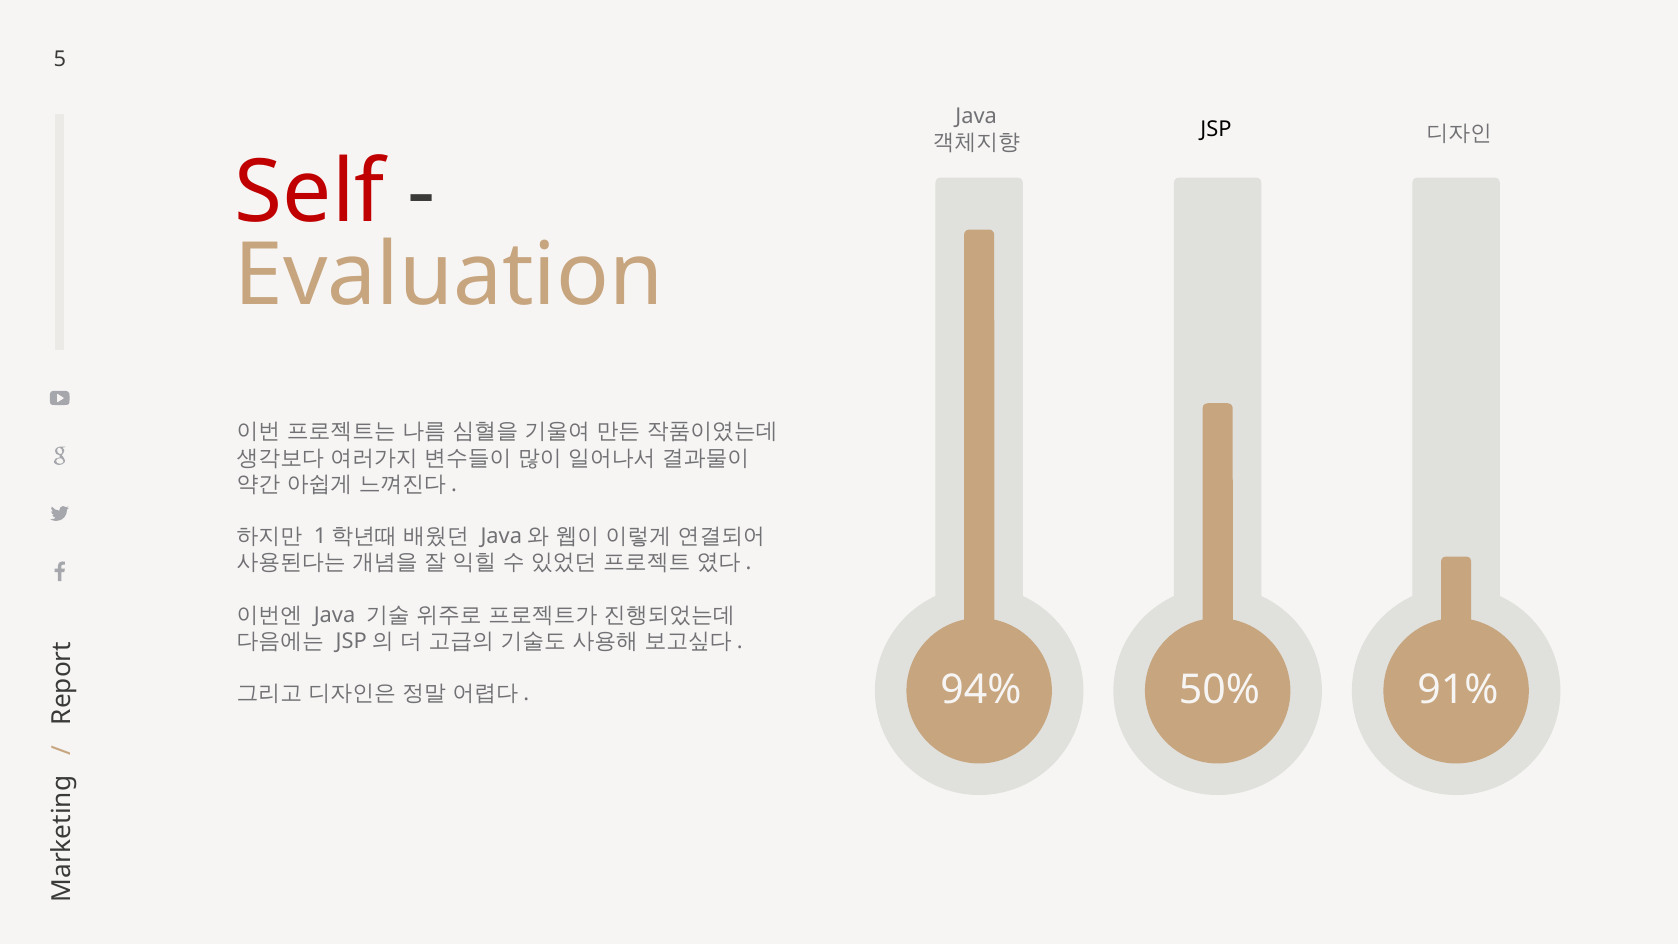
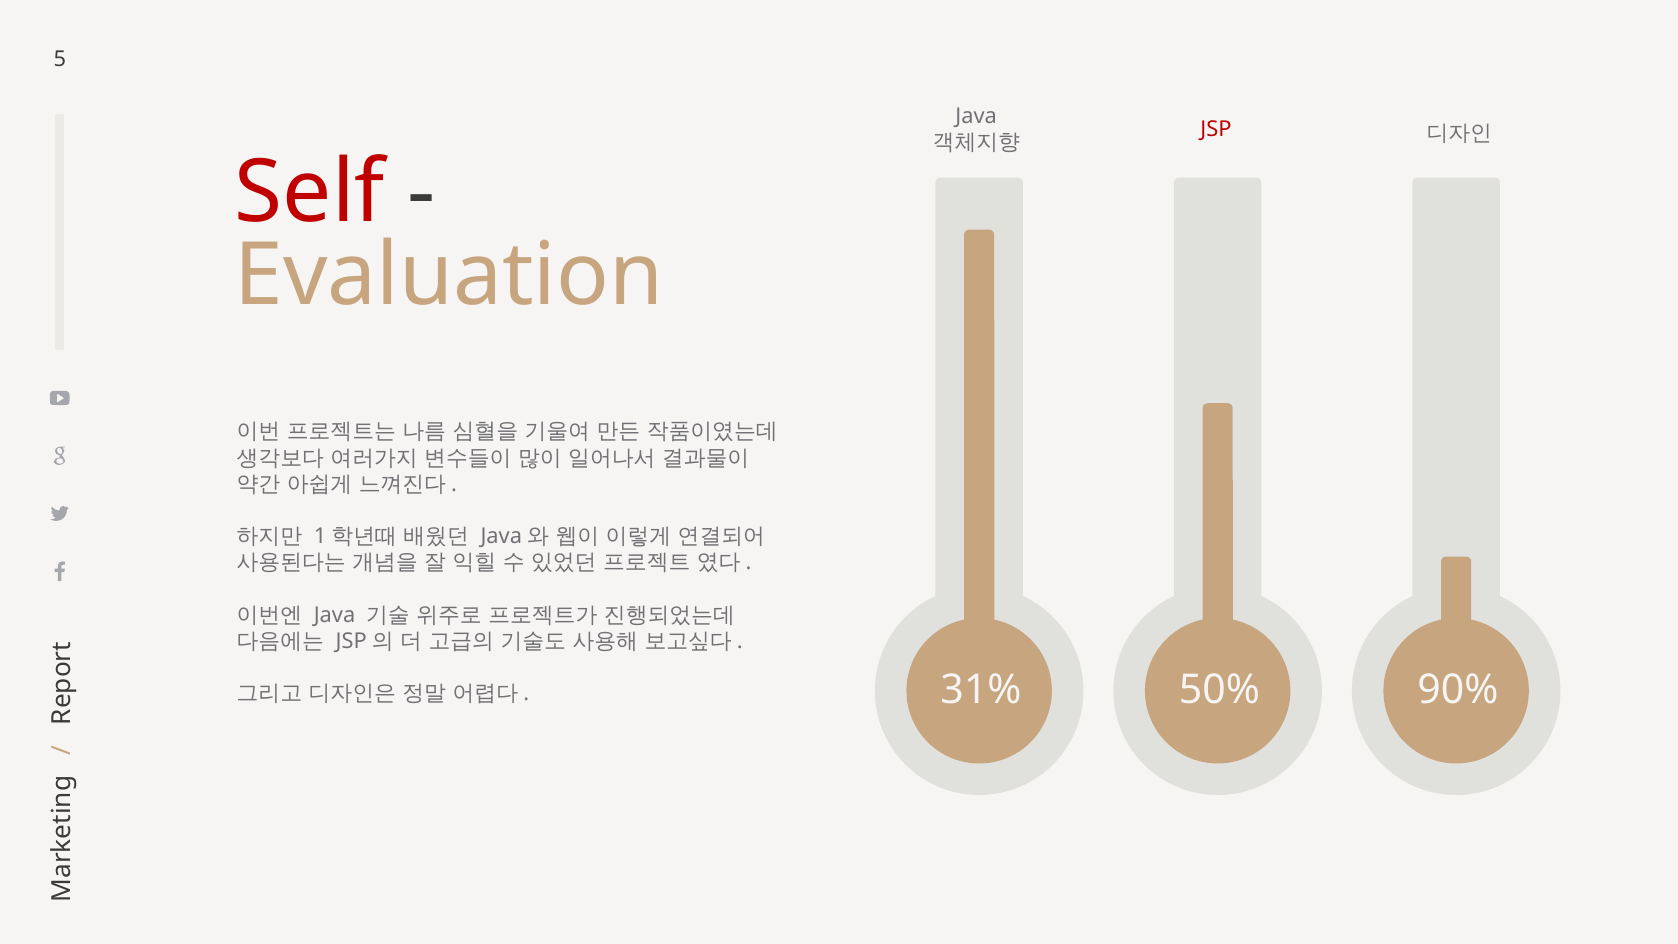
JSP colour: black -> red (1216, 129)
94%: 94% -> 31% (981, 690)
91%: 91% -> 90% (1458, 690)
